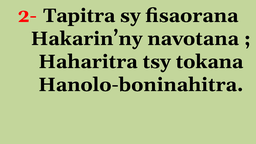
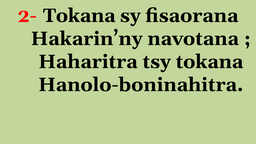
2- Tapitra: Tapitra -> Tokana (79, 16)
